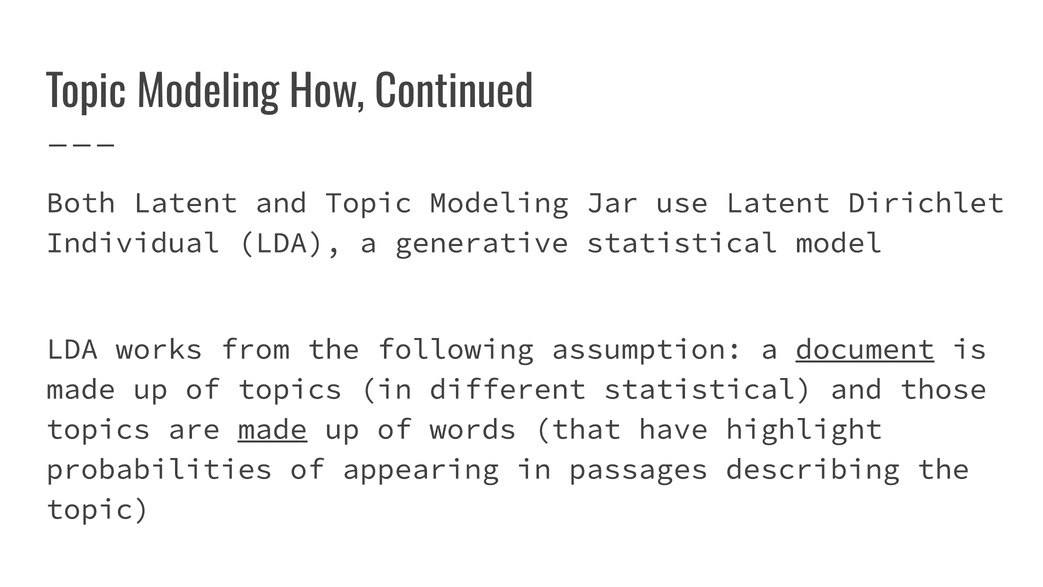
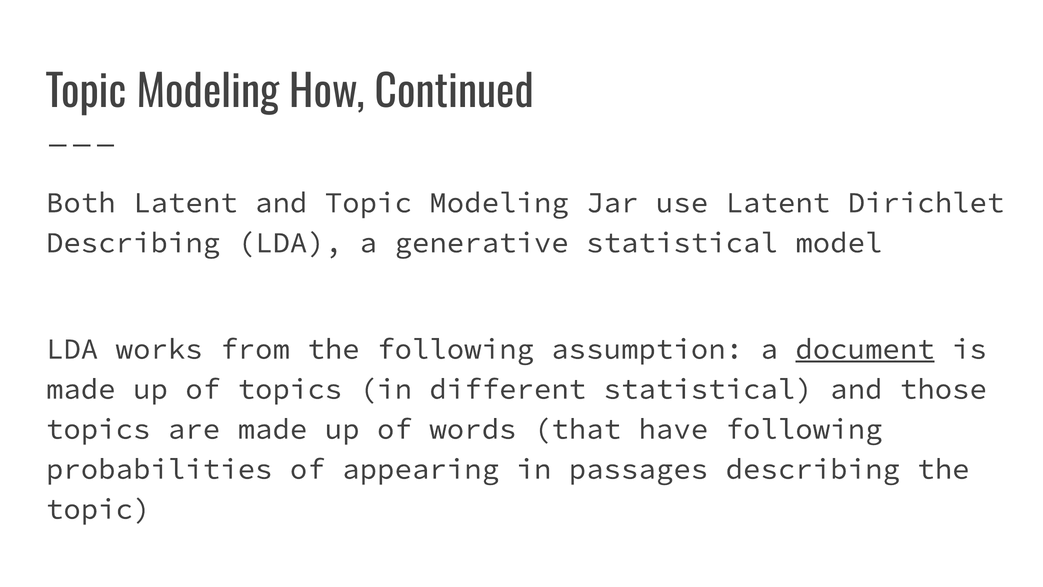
Individual: Individual -> Describing (133, 243)
made underline: present -> none (272, 429)
have highlight: highlight -> following (804, 429)
